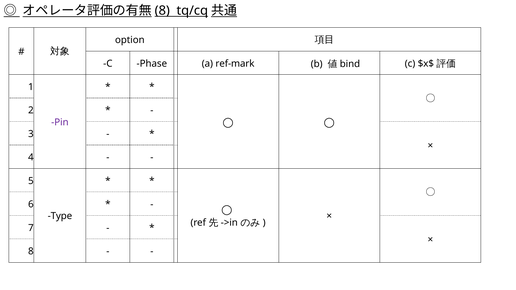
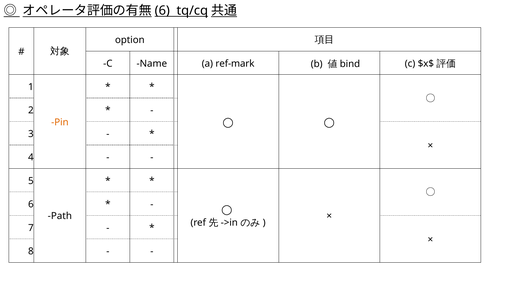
8: 8 -> 6 (162, 11)
Phase: Phase -> Name (152, 64)
Pin colour: purple -> orange (60, 122)
Type: Type -> Path (60, 216)
